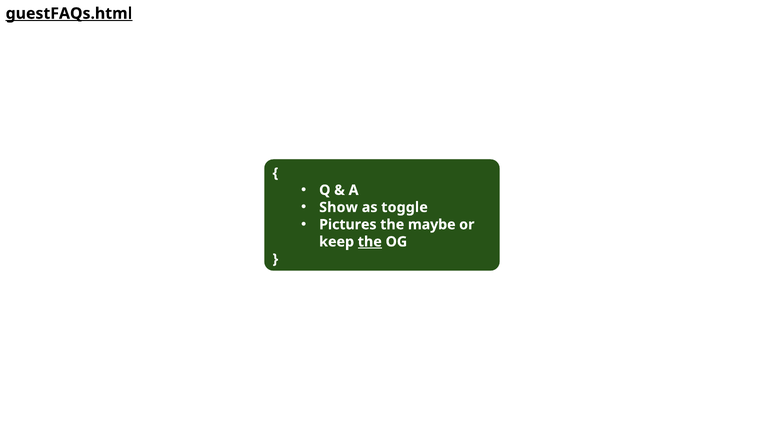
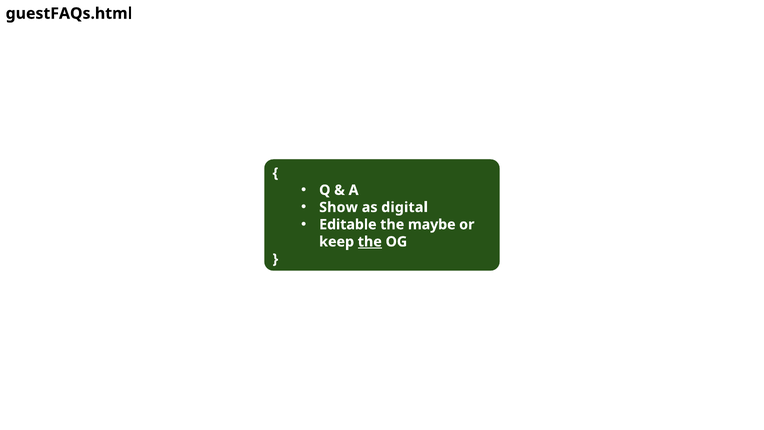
guestFAQs.html underline: present -> none (69, 13)
toggle: toggle -> digital (405, 207)
Pictures: Pictures -> Editable (348, 224)
